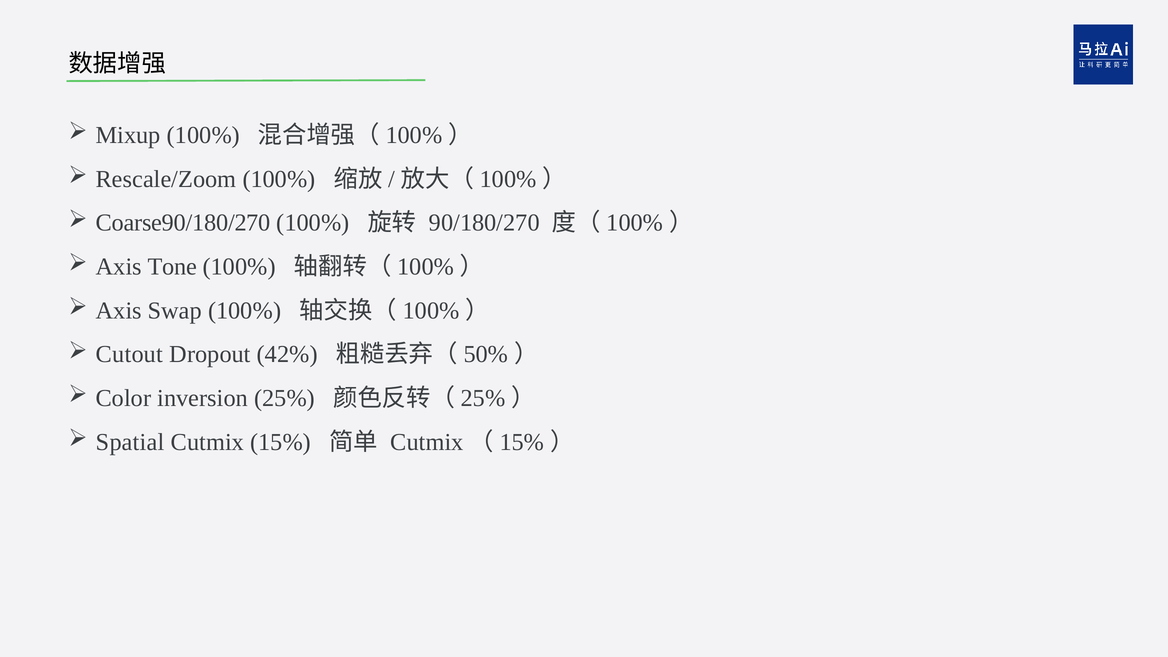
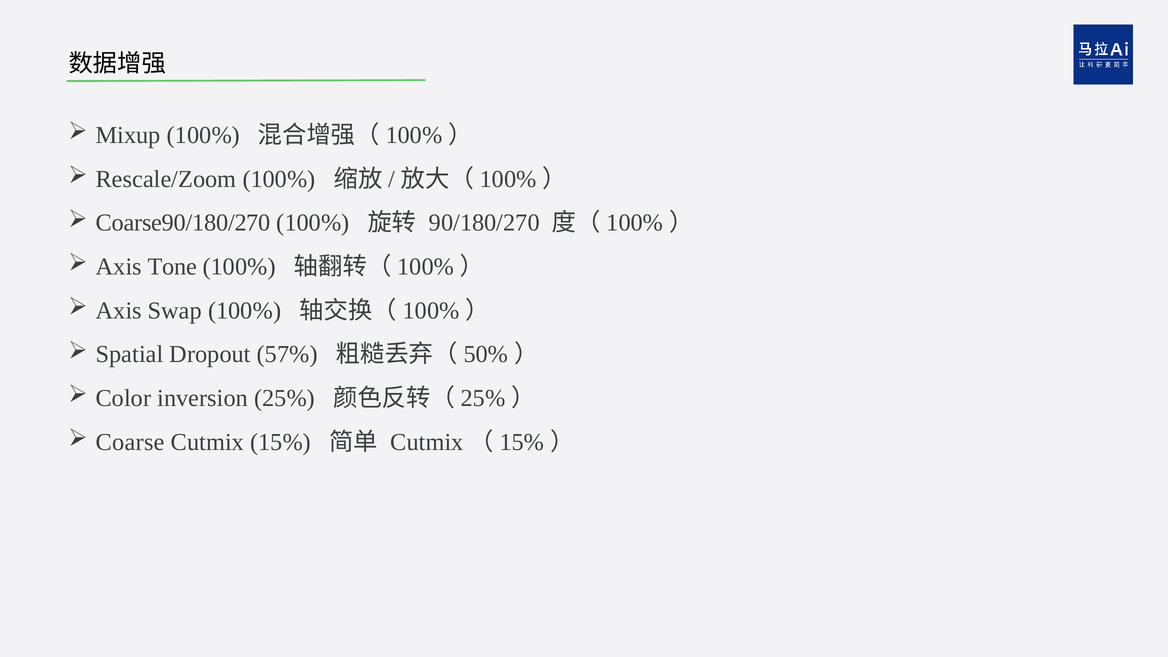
Cutout: Cutout -> Spatial (130, 354)
42%: 42% -> 57% (287, 354)
Spatial: Spatial -> Coarse (130, 442)
